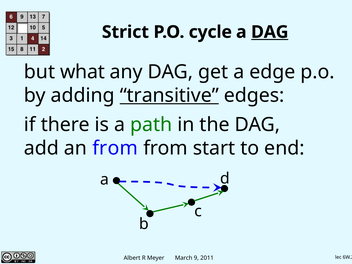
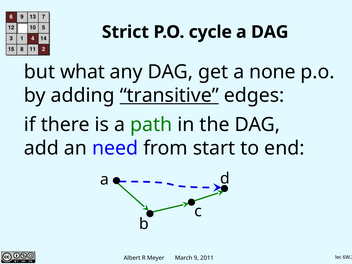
DAG underline: present -> none (270, 32)
edge: edge -> none (272, 72)
an from: from -> need (115, 148)
